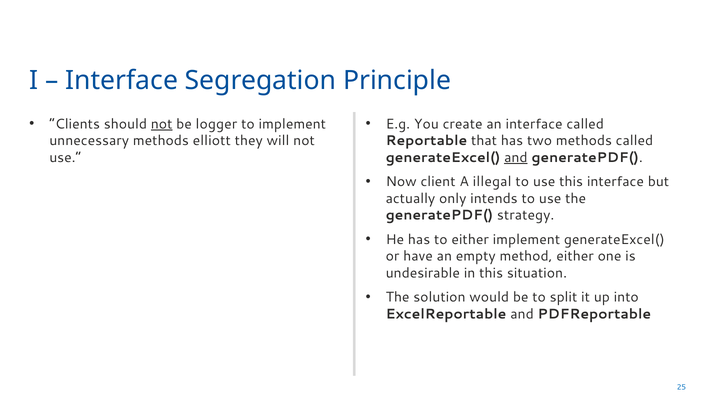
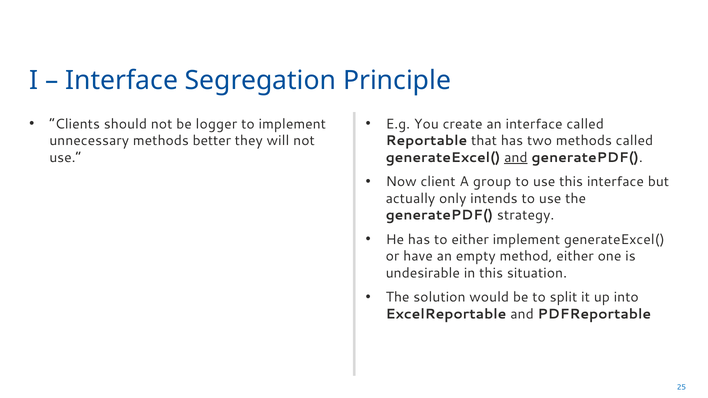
not underline: present -> none (162, 124)
elliott: elliott -> better (212, 141)
illegal: illegal -> group (492, 182)
